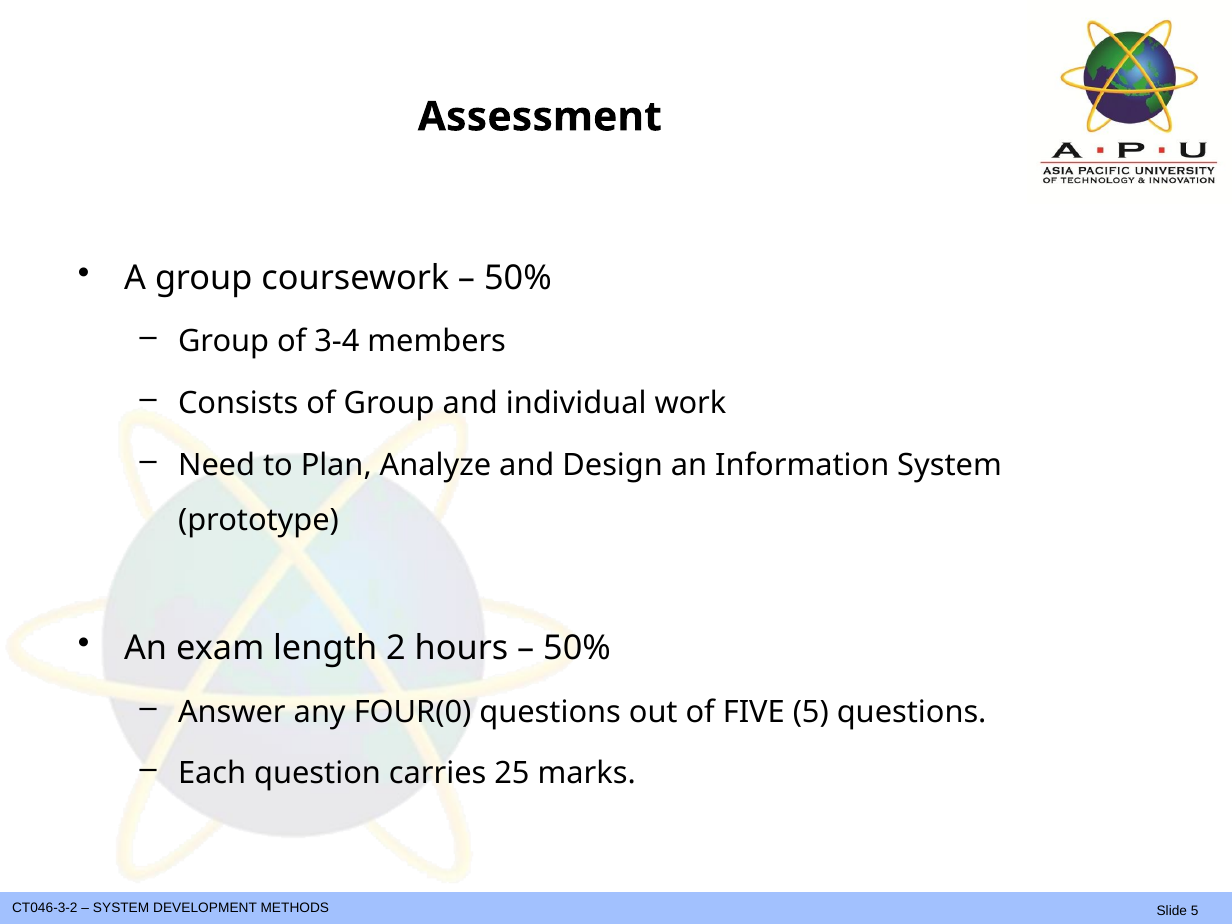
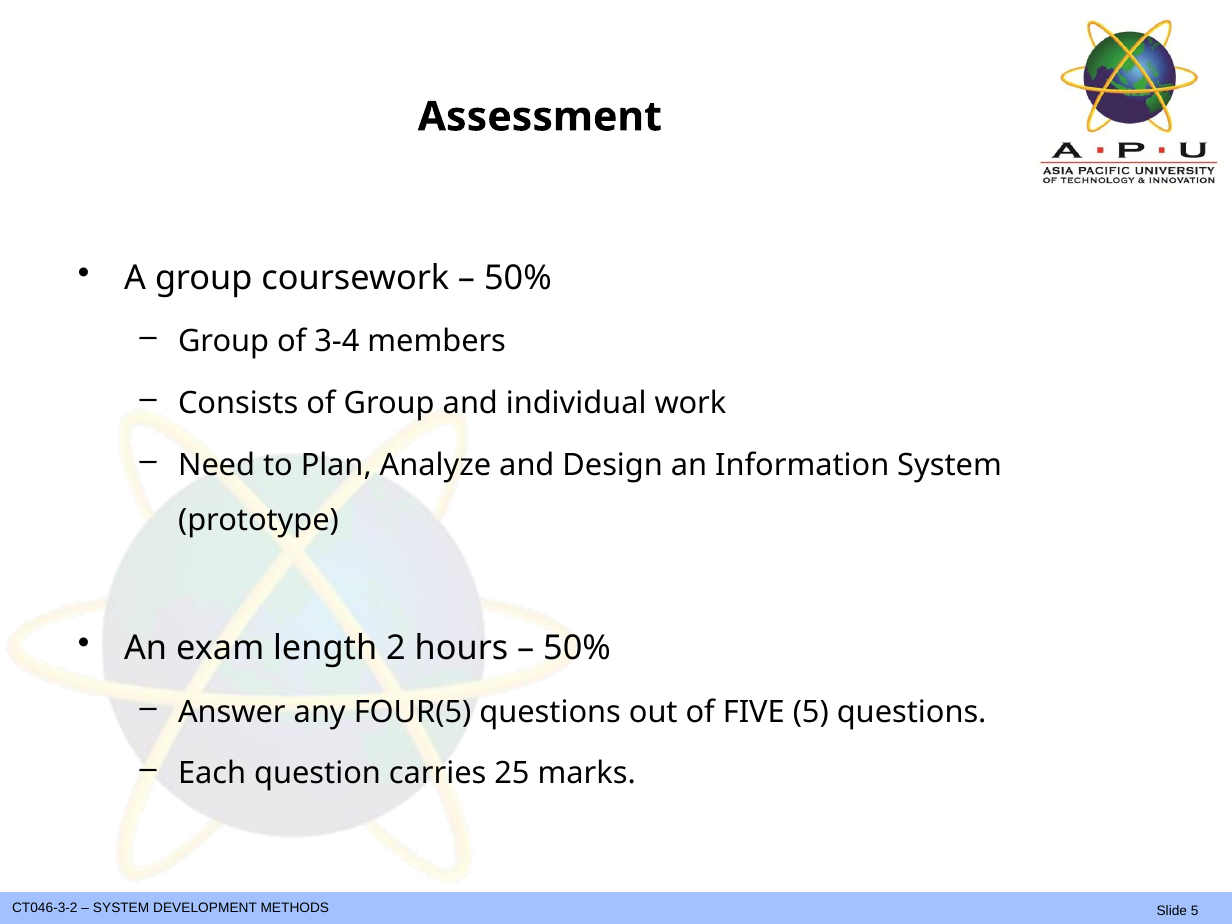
FOUR(0: FOUR(0 -> FOUR(5 (413, 712)
